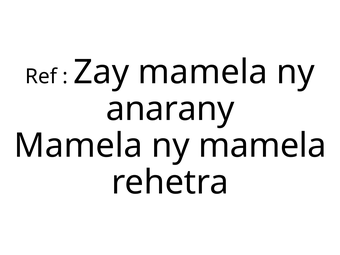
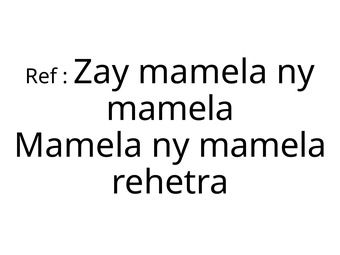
anarany: anarany -> mamela (170, 109)
